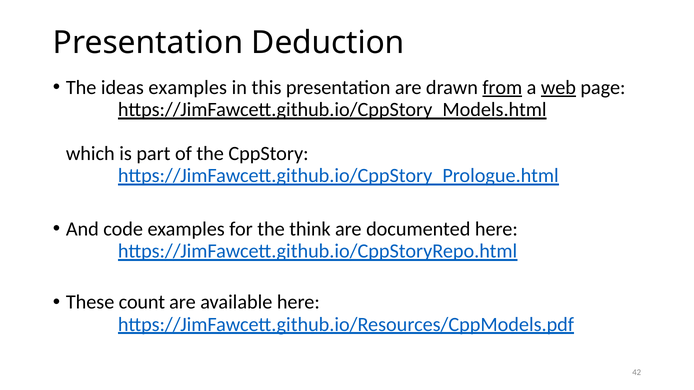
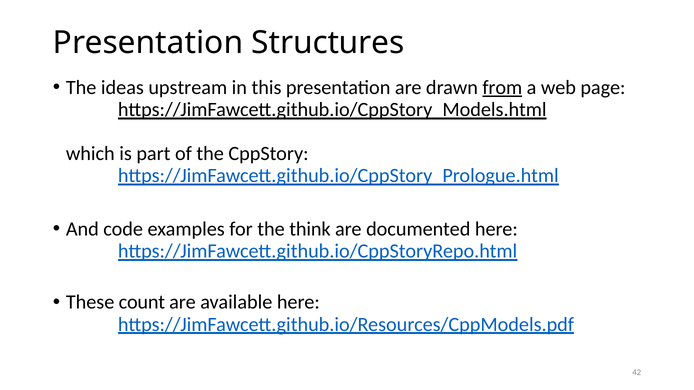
Deduction: Deduction -> Structures (328, 43)
ideas examples: examples -> upstream (188, 88)
web underline: present -> none (558, 88)
